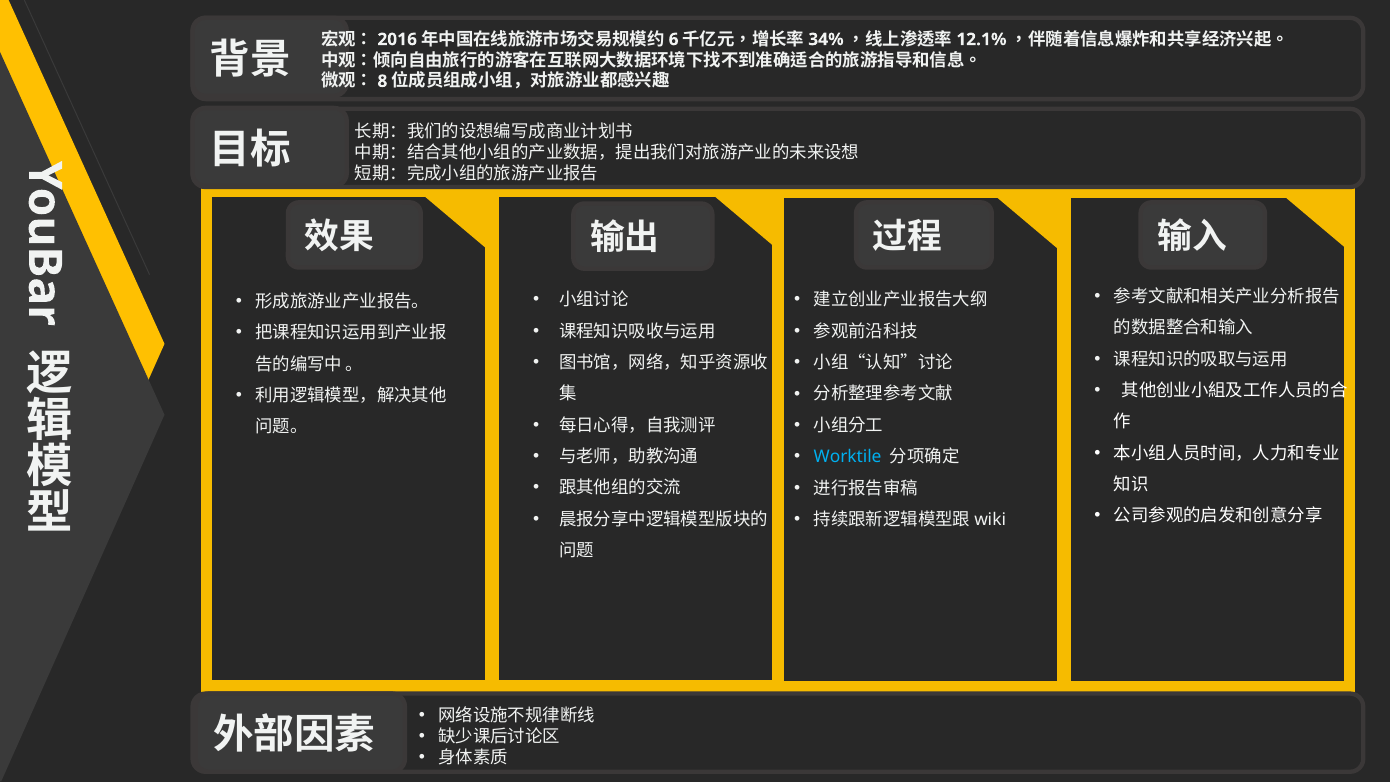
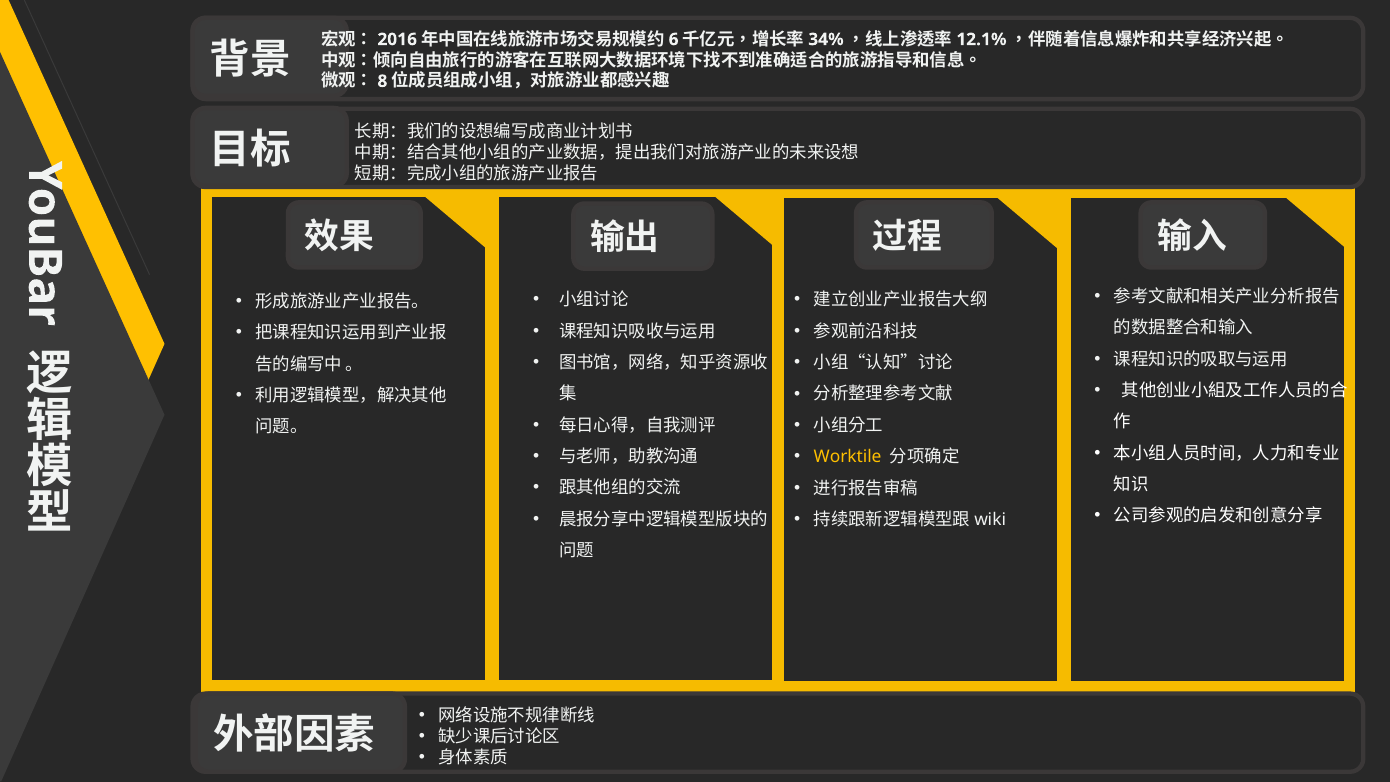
Worktile colour: light blue -> yellow (848, 457)
